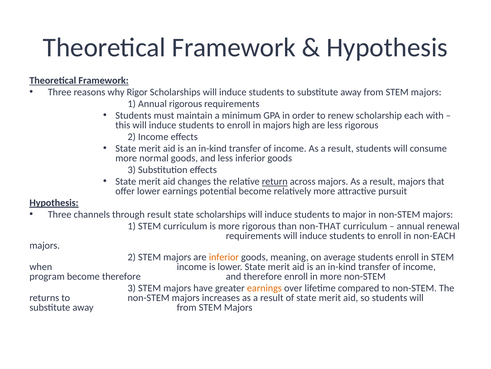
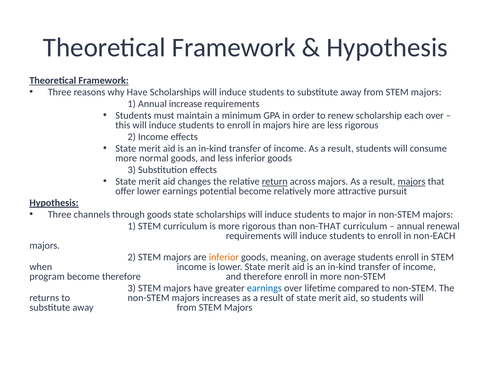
why Rigor: Rigor -> Have (137, 92)
Annual rigorous: rigorous -> increase (186, 104)
each with: with -> over (435, 115)
high: high -> hire (301, 125)
majors underline: none -> present (412, 181)
through result: result -> goods (159, 214)
earnings colour: orange -> blue (264, 288)
